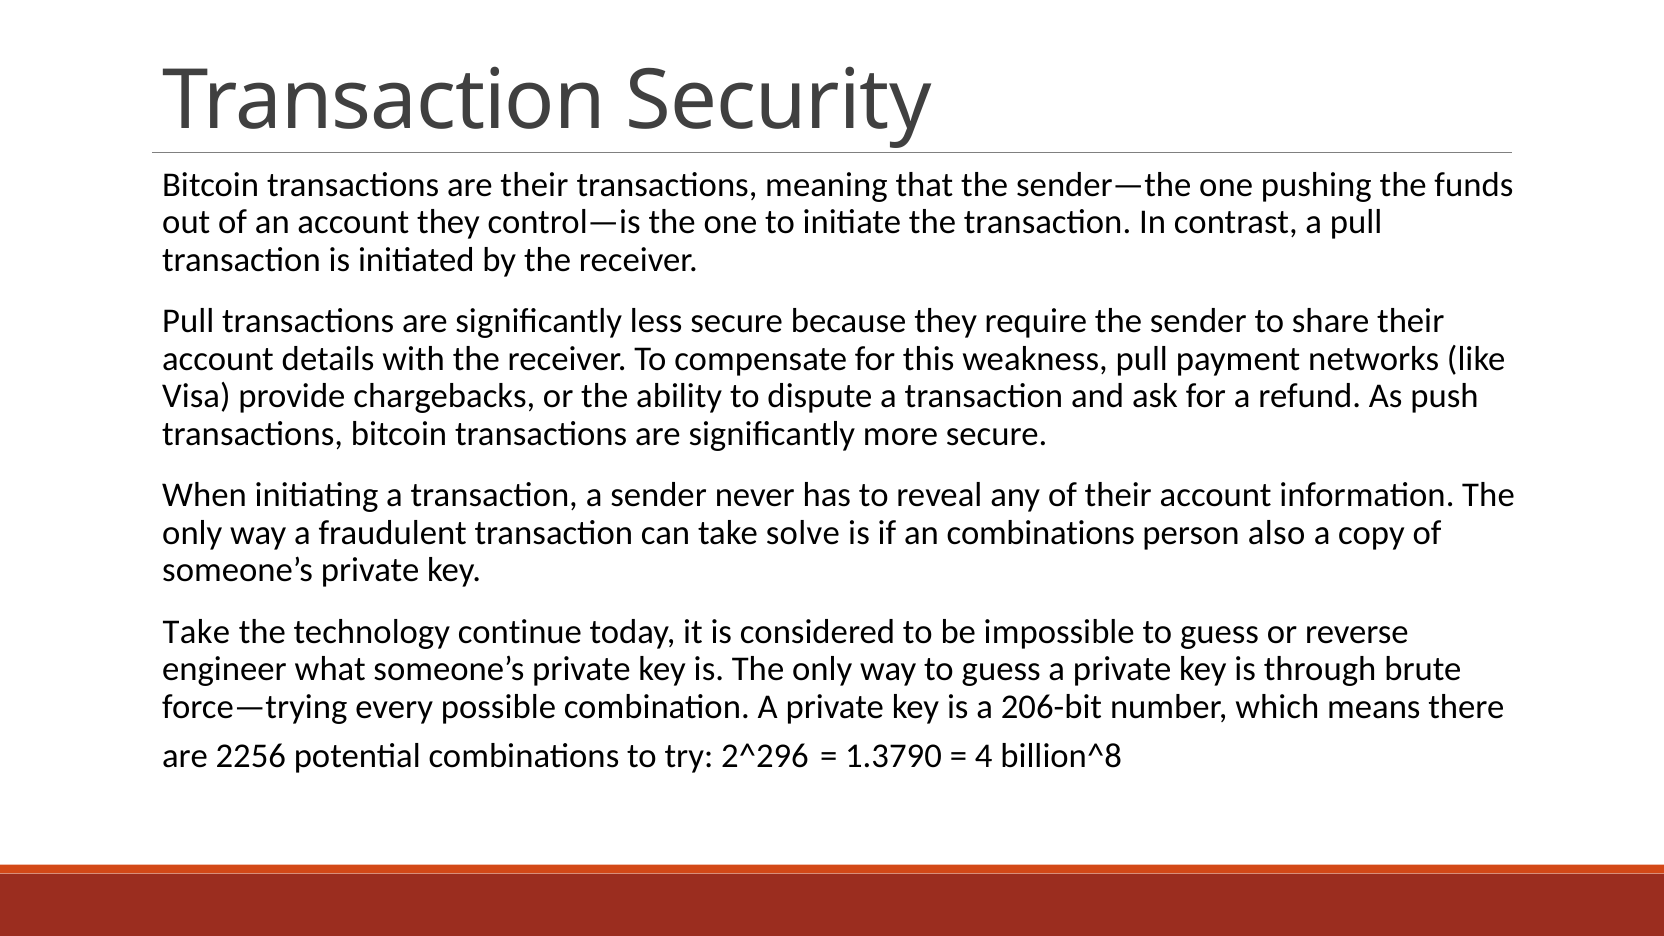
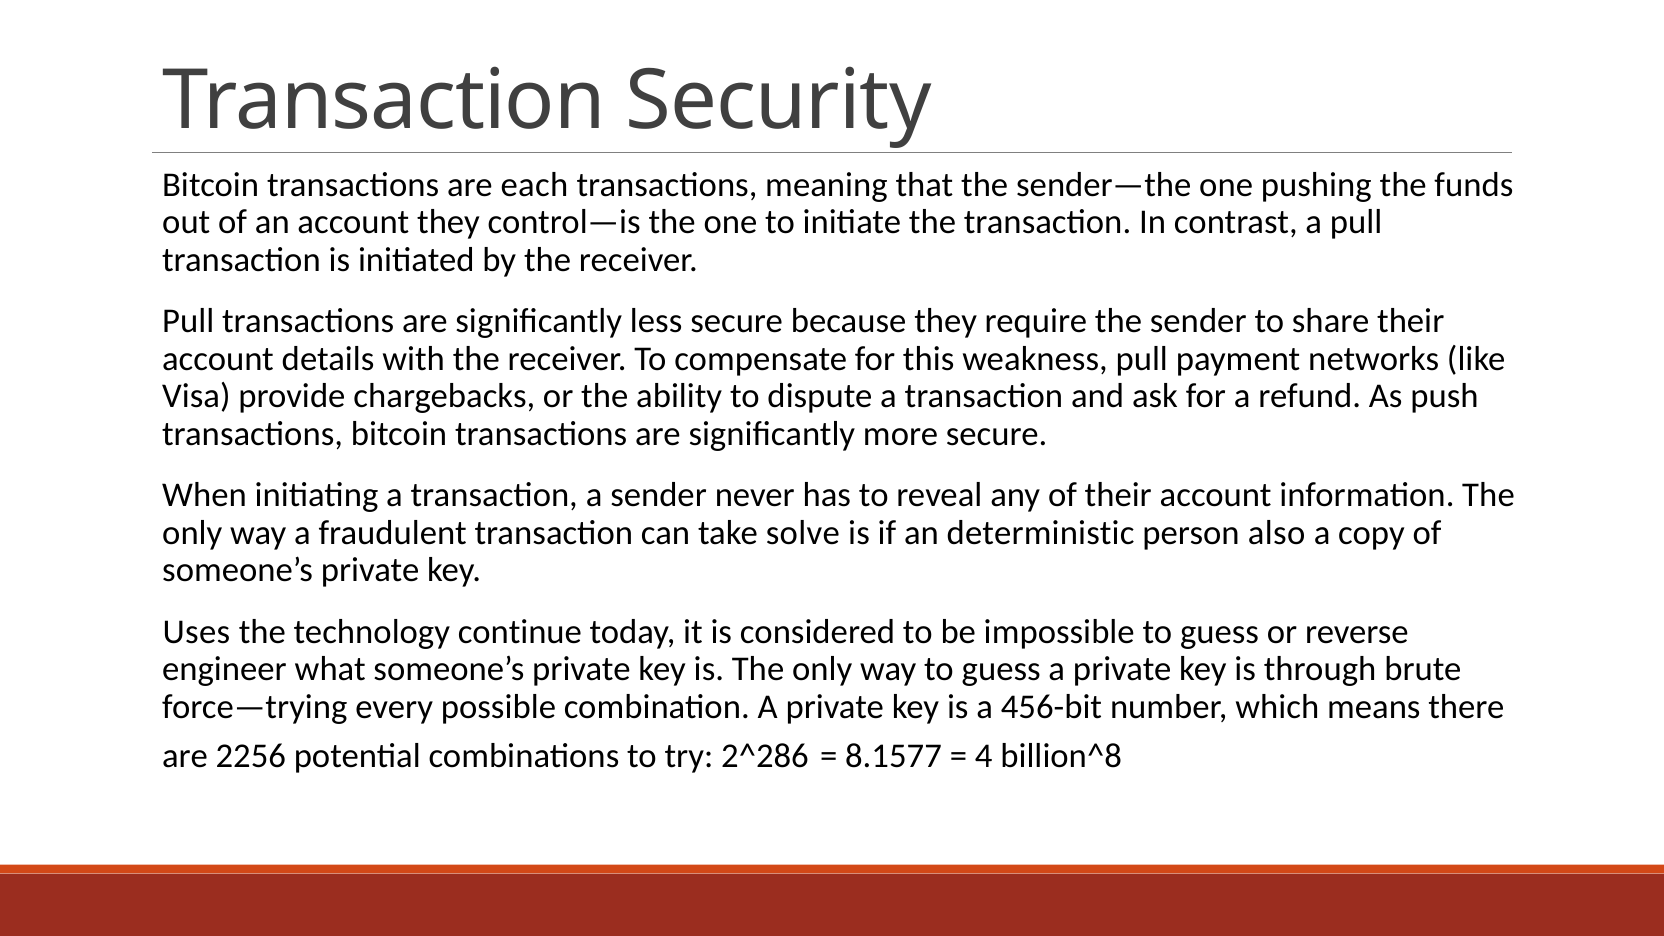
are their: their -> each (534, 185)
an combinations: combinations -> deterministic (1041, 533)
Take: Take -> Uses (196, 632)
206-bit: 206-bit -> 456-bit (1051, 707)
2^296: 2^296 -> 2^286 (765, 756)
1.3790: 1.3790 -> 8.1577 (893, 756)
